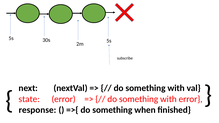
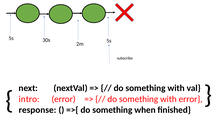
state: state -> intro (29, 99)
